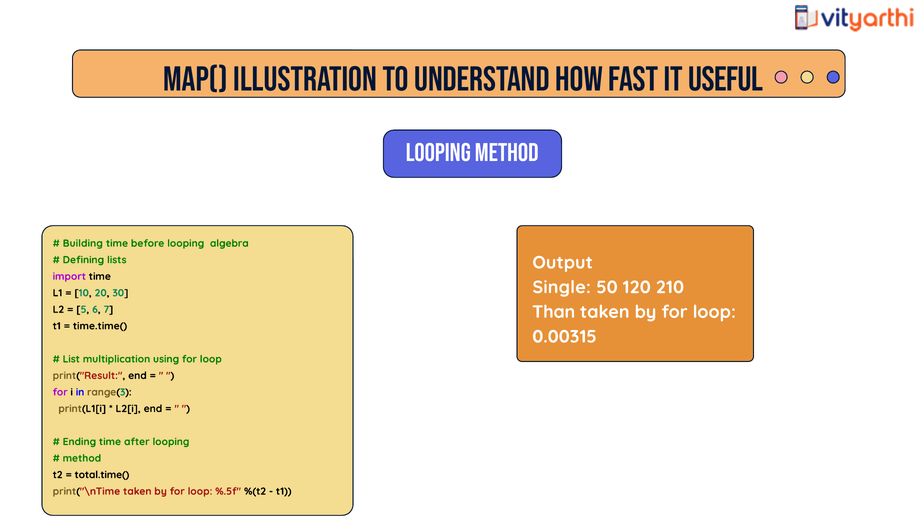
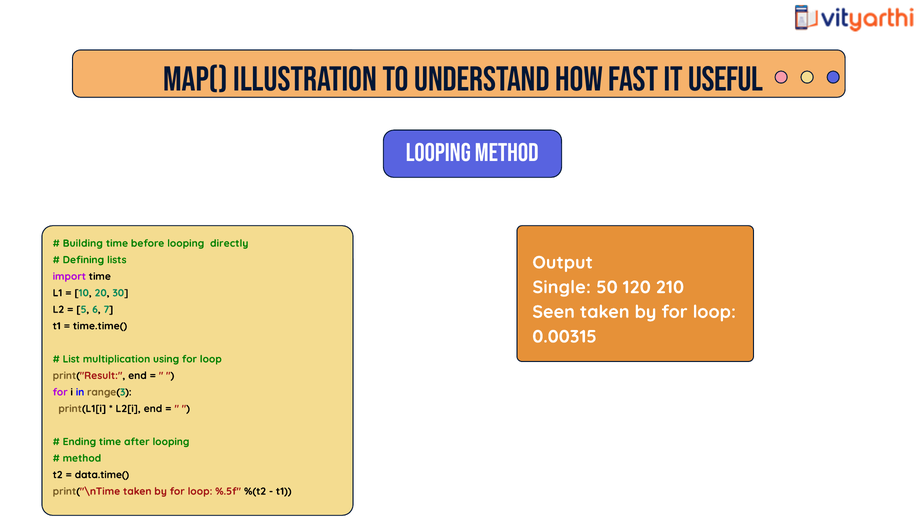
algebra: algebra -> directly (229, 243)
Than: Than -> Seen (554, 312)
total.time(: total.time( -> data.time( (102, 475)
